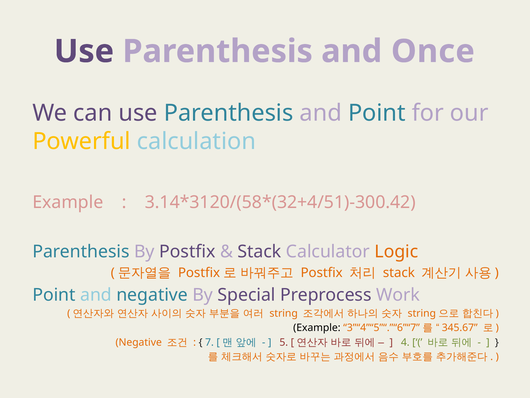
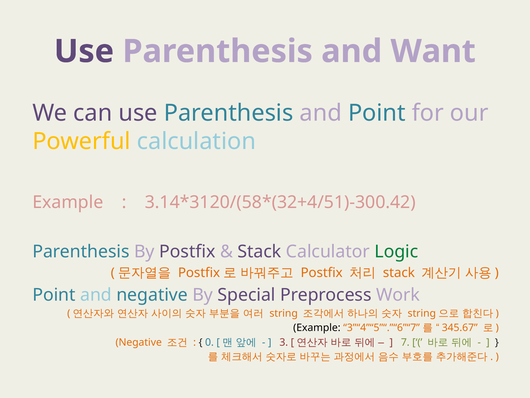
Once: Once -> Want (433, 51)
Logic colour: orange -> green (396, 251)
7: 7 -> 0 (209, 342)
5: 5 -> 3 (284, 342)
4: 4 -> 7 (405, 342)
